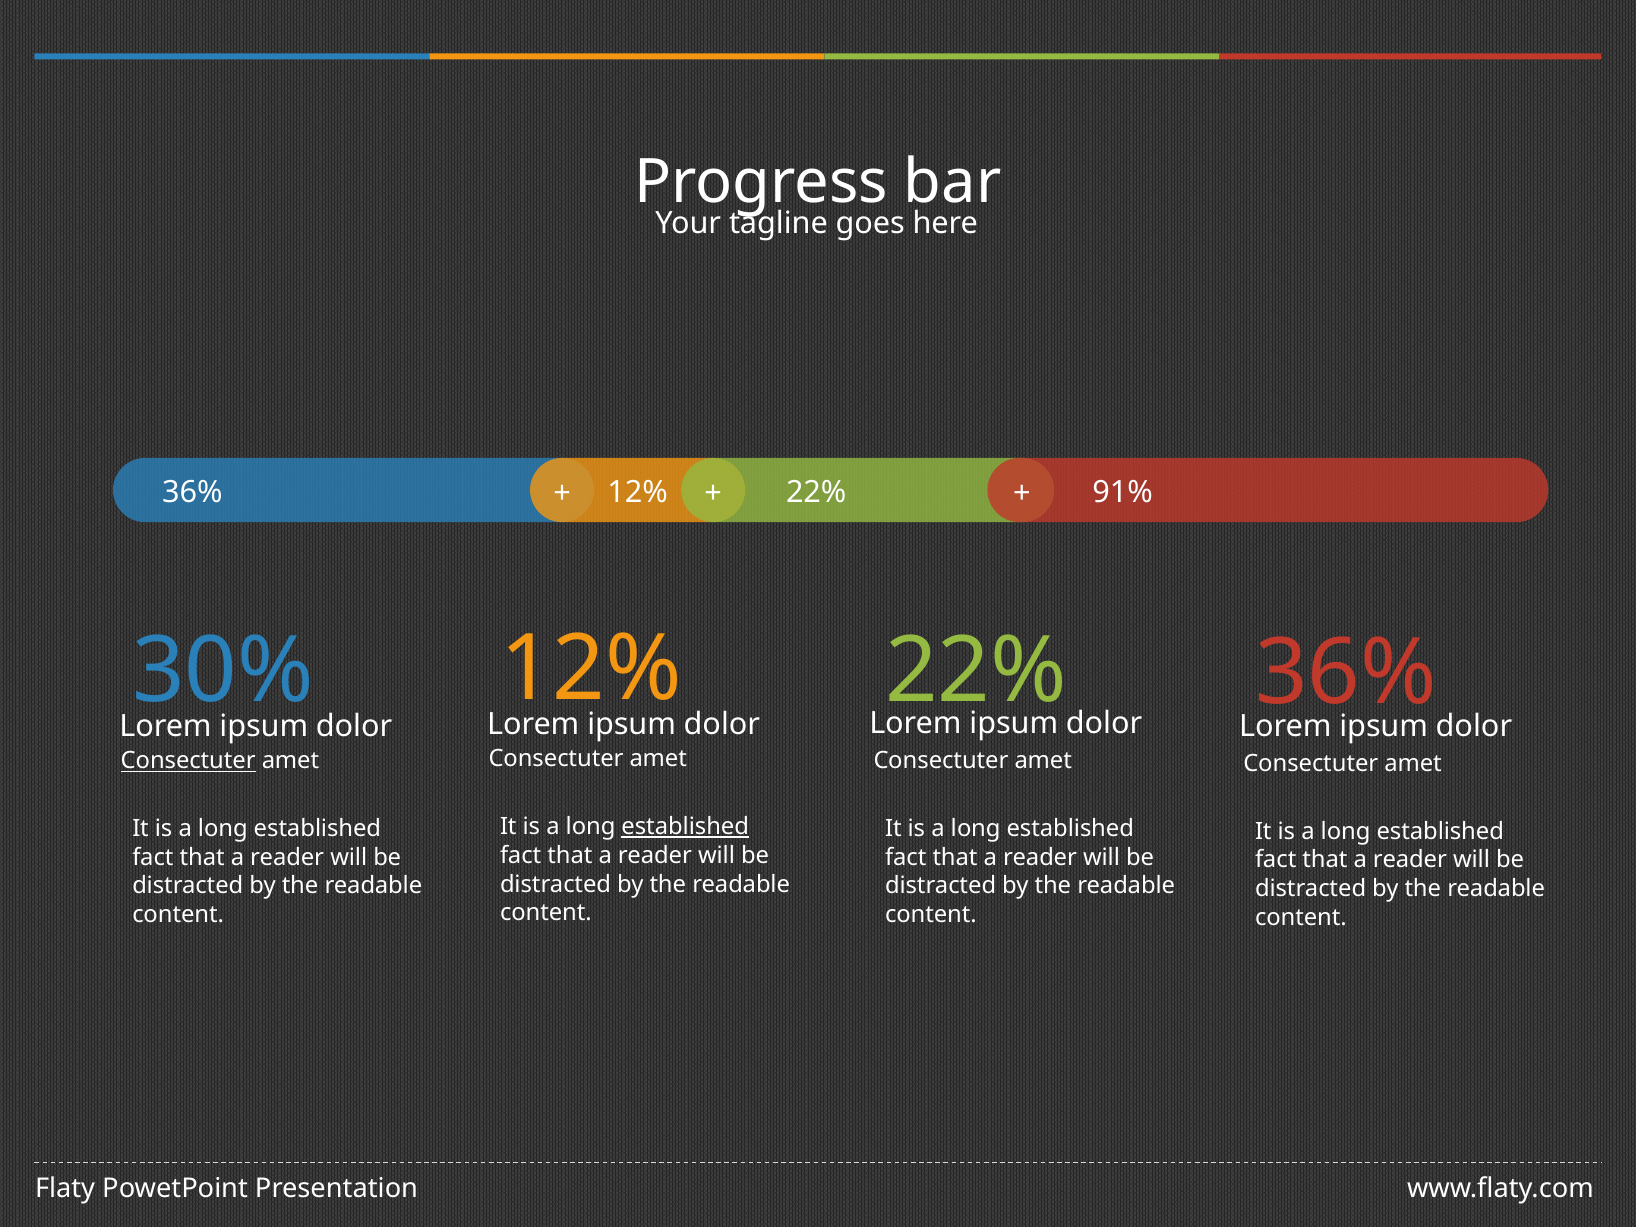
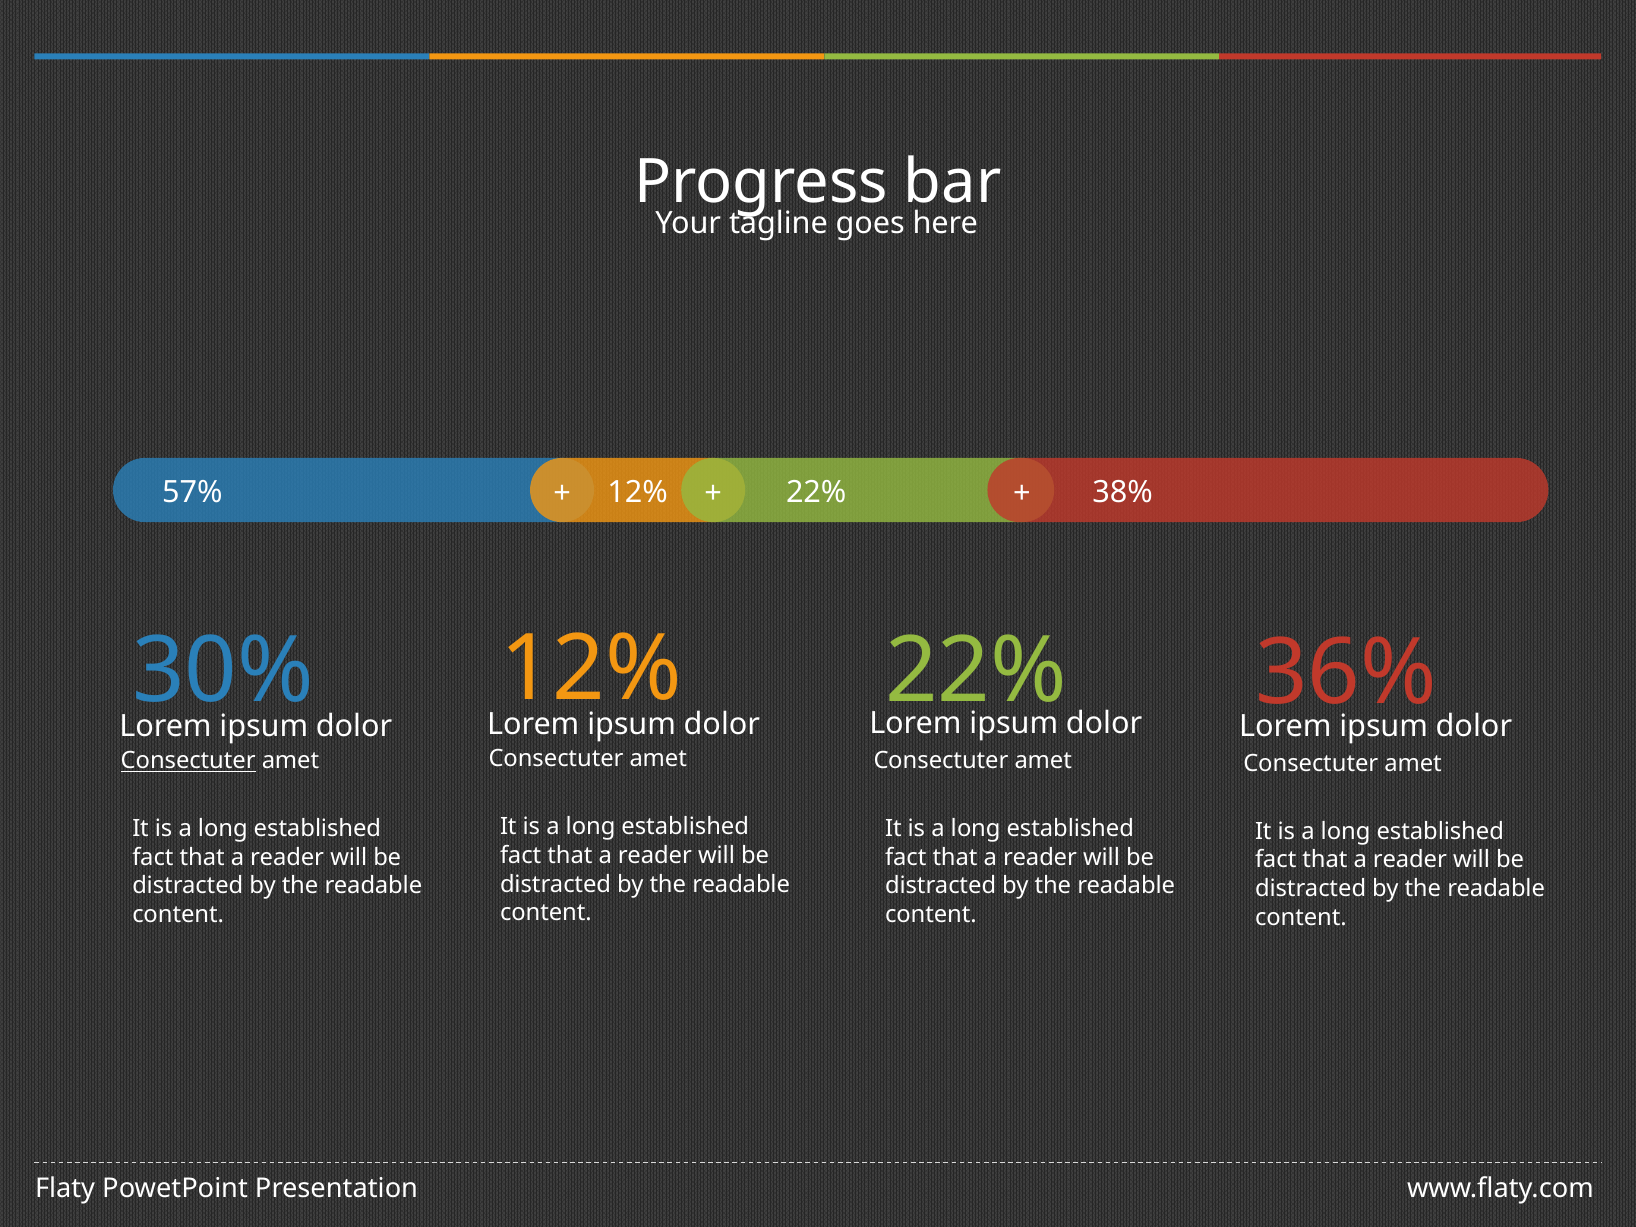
36%: 36% -> 57% (192, 492)
91%: 91% -> 38% (1123, 492)
established underline: present -> none (685, 827)
